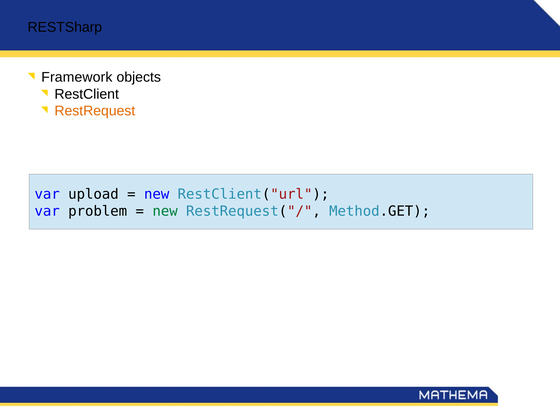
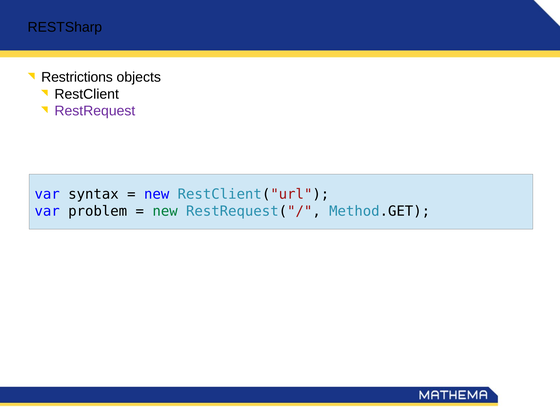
Framework: Framework -> Restrictions (77, 77)
RestRequest colour: orange -> purple (95, 111)
upload: upload -> syntax (93, 194)
